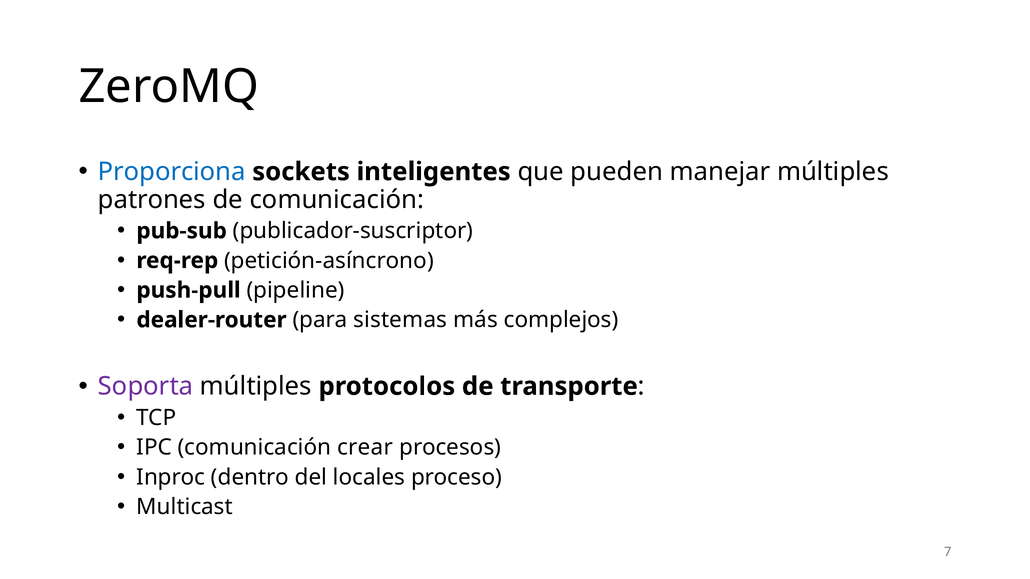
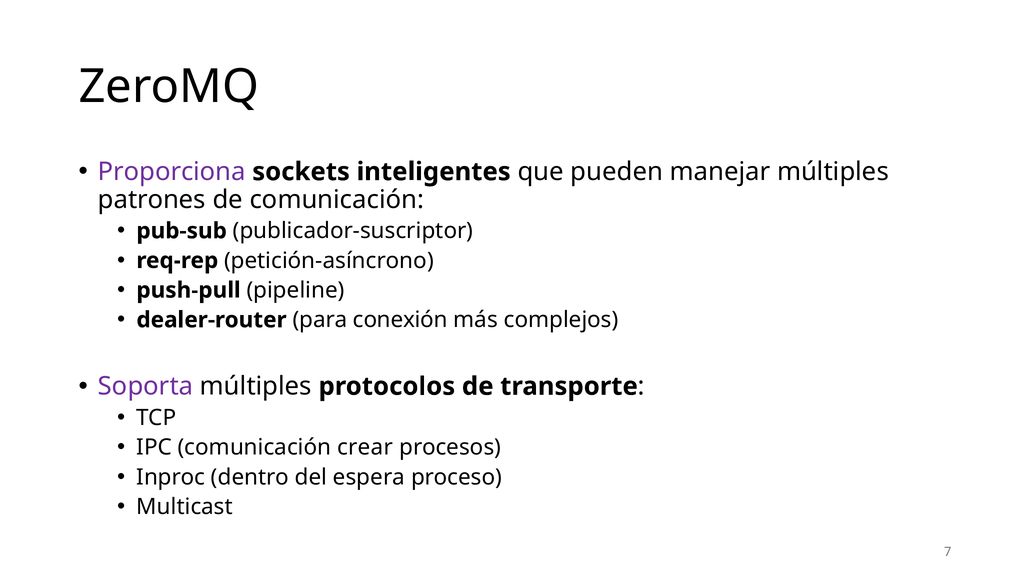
Proporciona colour: blue -> purple (172, 172)
sistemas: sistemas -> conexión (400, 320)
locales: locales -> espera (369, 477)
